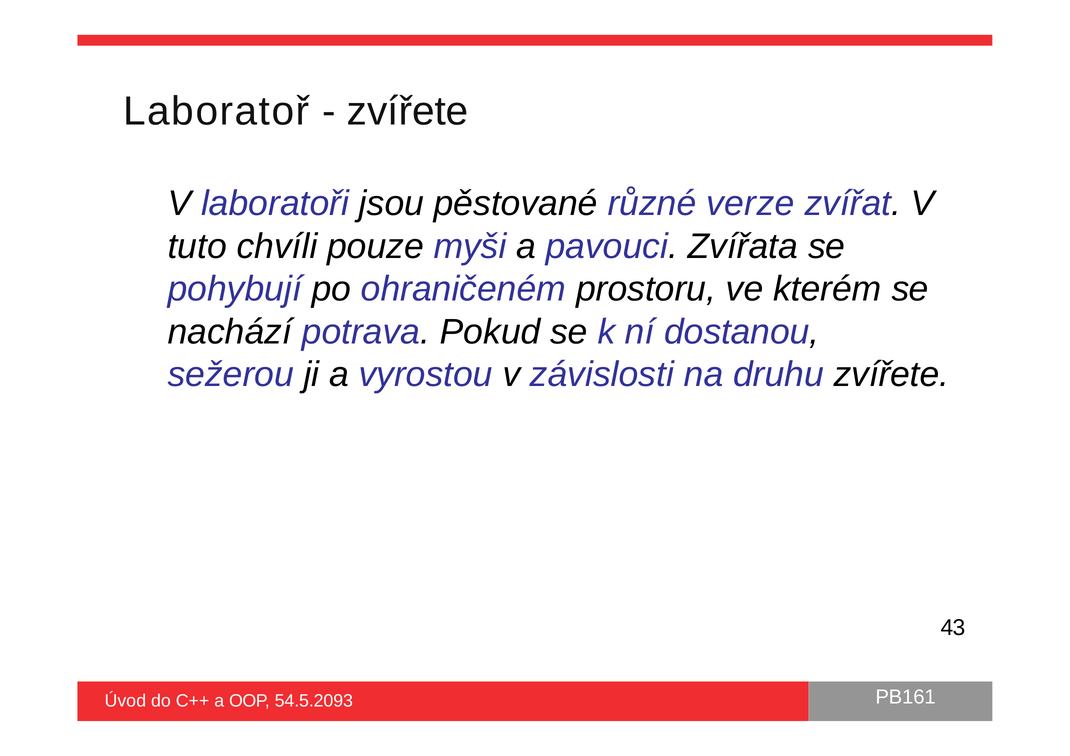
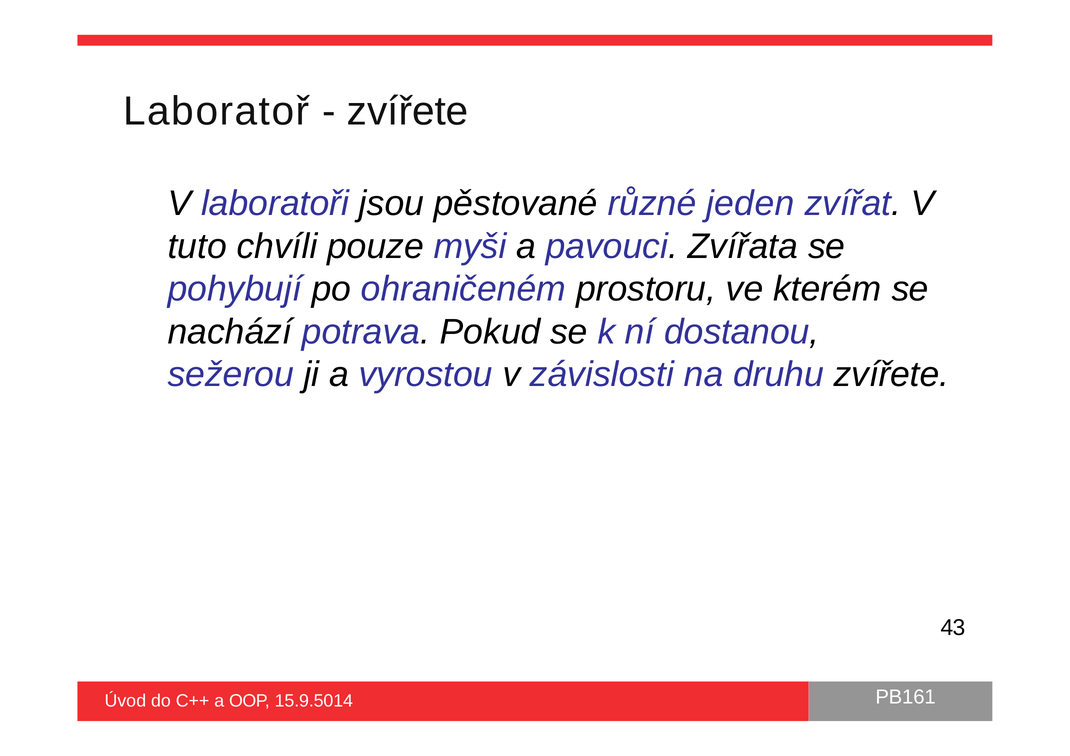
verze: verze -> jeden (750, 204)
54.5.2093: 54.5.2093 -> 15.9.5014 (314, 701)
